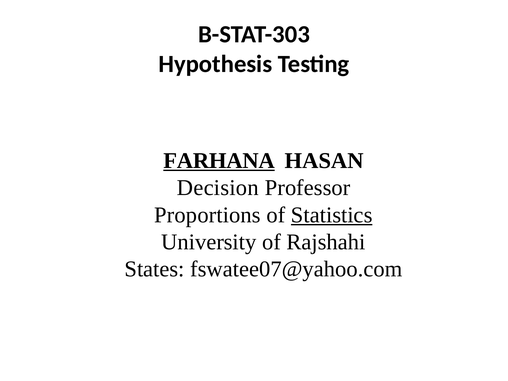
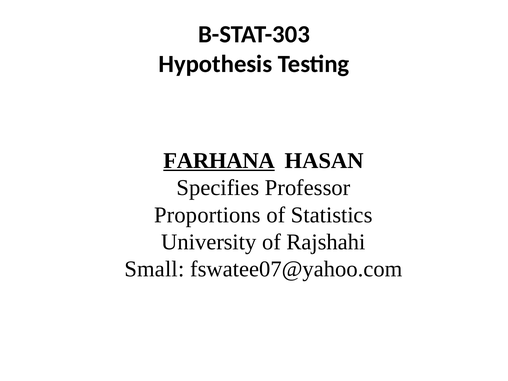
Decision: Decision -> Specifies (218, 188)
Statistics underline: present -> none (332, 215)
States: States -> Small (154, 269)
